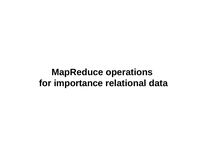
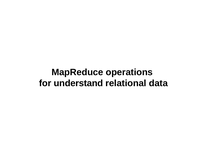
importance: importance -> understand (78, 83)
